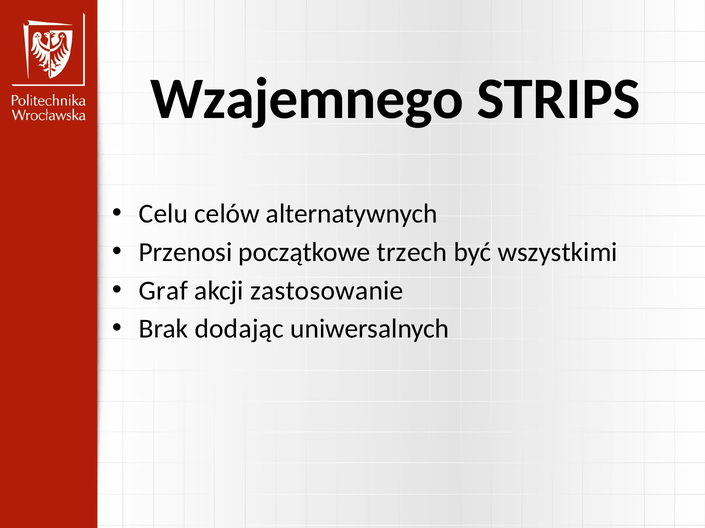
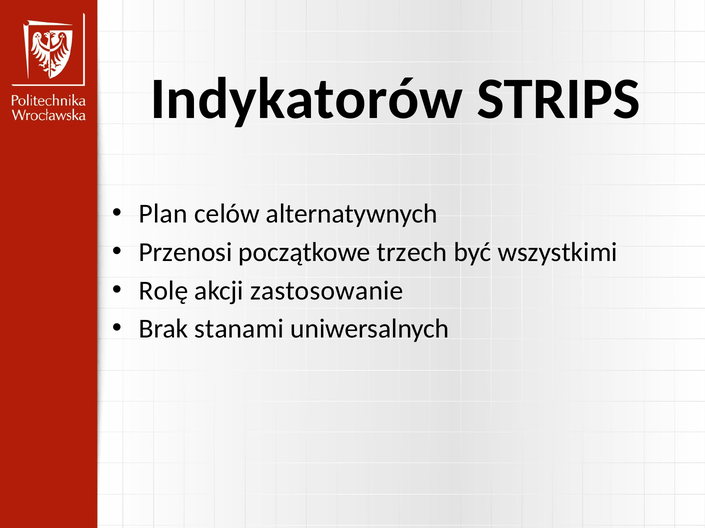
Wzajemnego: Wzajemnego -> Indykatorów (307, 99)
Celu: Celu -> Plan (163, 214)
Graf: Graf -> Rolę (163, 291)
dodając: dodając -> stanami (239, 329)
